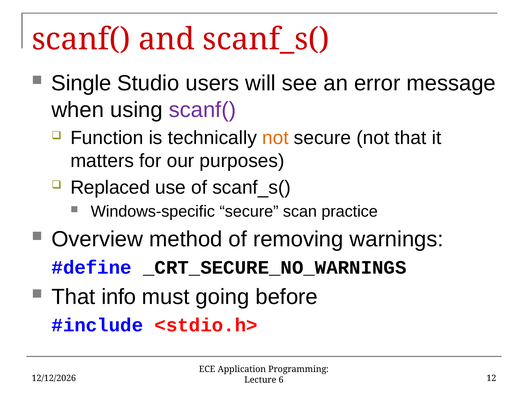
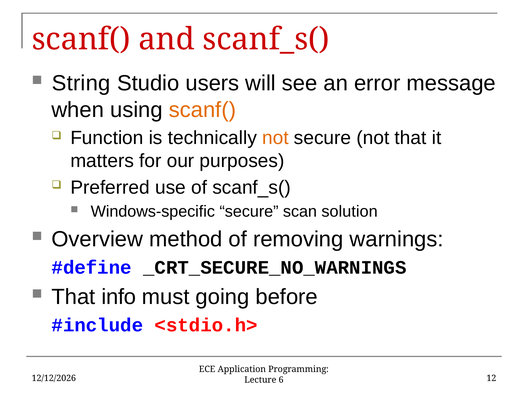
Single: Single -> String (81, 83)
scanf( colour: purple -> orange (202, 110)
Replaced: Replaced -> Preferred (110, 188)
practice: practice -> solution (350, 212)
